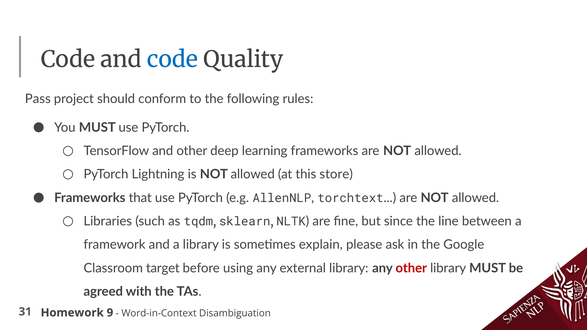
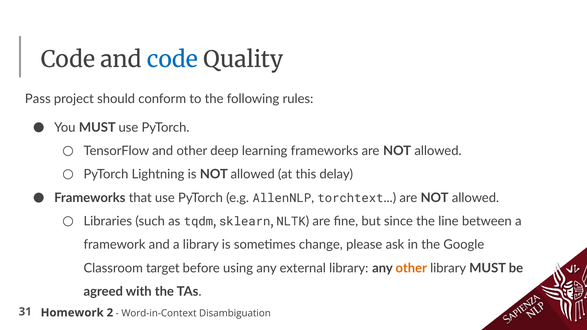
store: store -> delay (336, 174)
explain: explain -> change (321, 245)
other colour: red -> orange (411, 268)
9: 9 -> 2 (110, 313)
